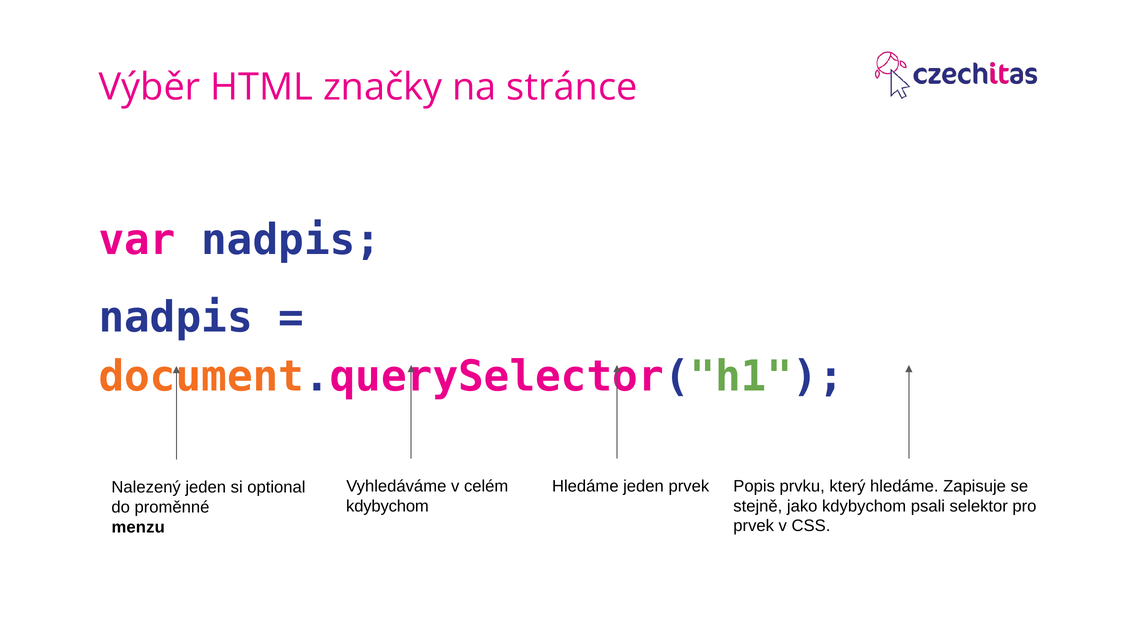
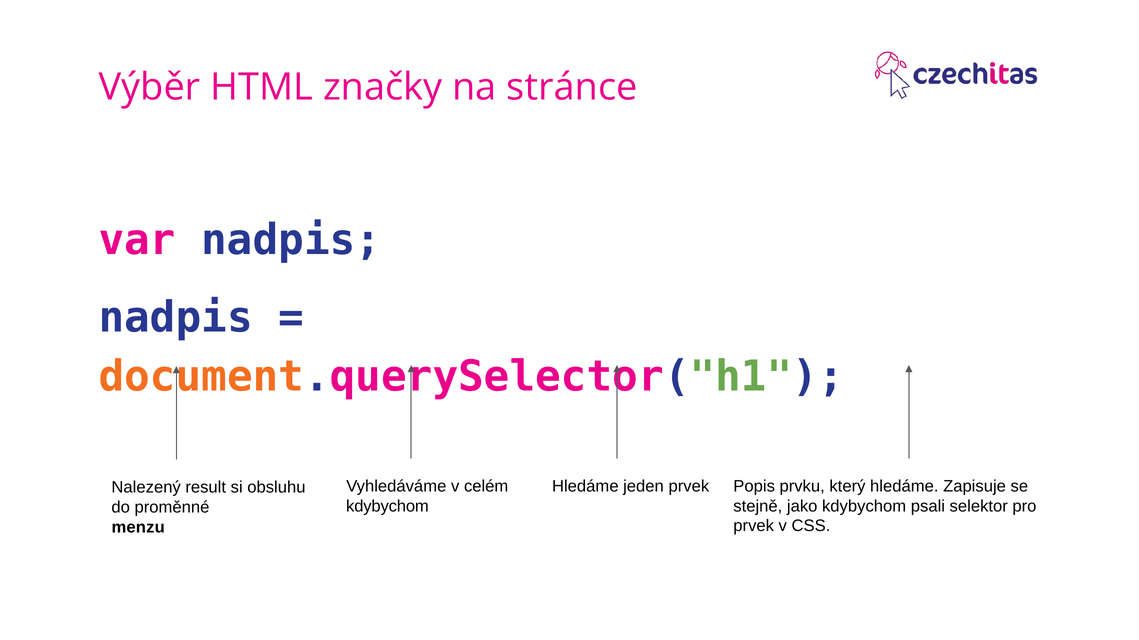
Nalezený jeden: jeden -> result (206, 488)
optional: optional -> obsluhu (276, 488)
